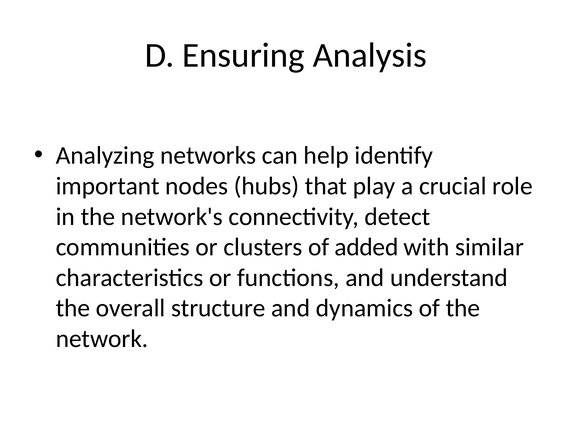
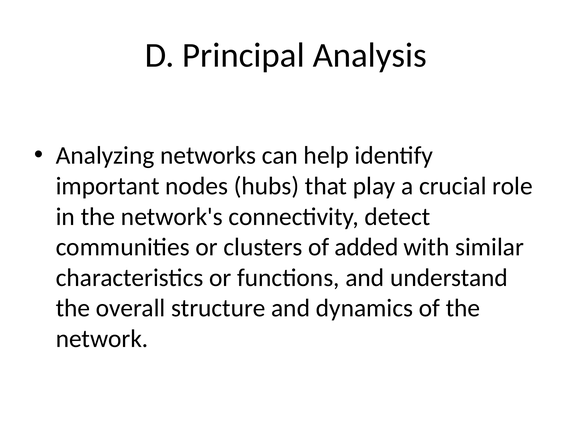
Ensuring: Ensuring -> Principal (243, 55)
